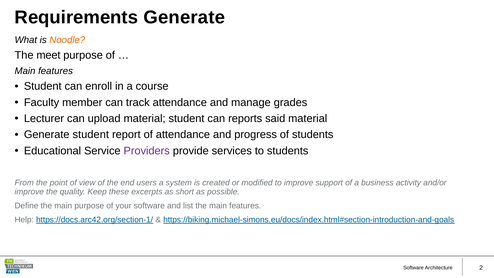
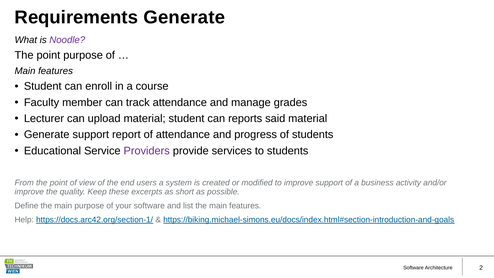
Noodle colour: orange -> purple (67, 40)
meet: meet -> point (48, 55)
Generate student: student -> support (91, 135)
